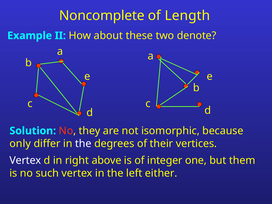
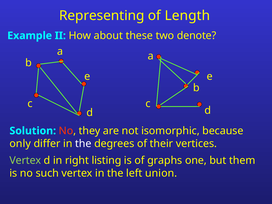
Noncomplete: Noncomplete -> Representing (102, 16)
Vertex colour: white -> light green (25, 160)
above: above -> listing (106, 160)
integer: integer -> graphs (165, 160)
either: either -> union (161, 173)
